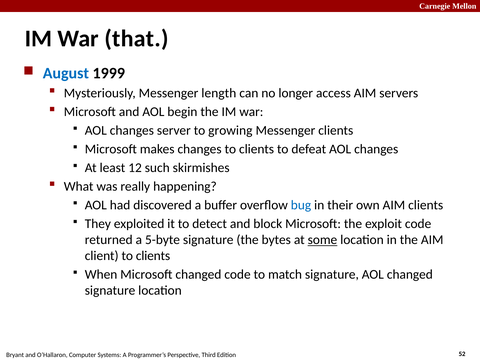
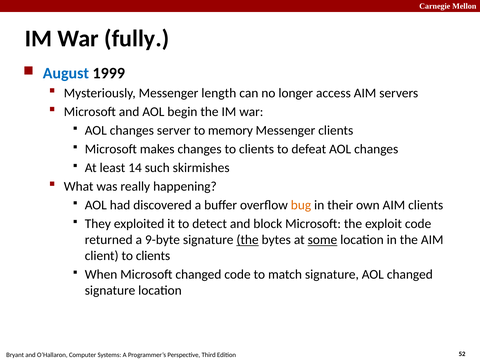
that: that -> fully (137, 39)
growing: growing -> memory (230, 131)
12: 12 -> 14 (135, 168)
bug colour: blue -> orange (301, 205)
5-byte: 5-byte -> 9-byte (163, 240)
the underline: none -> present (248, 240)
